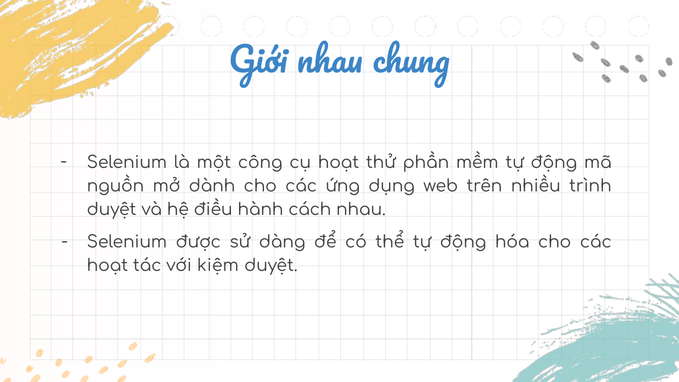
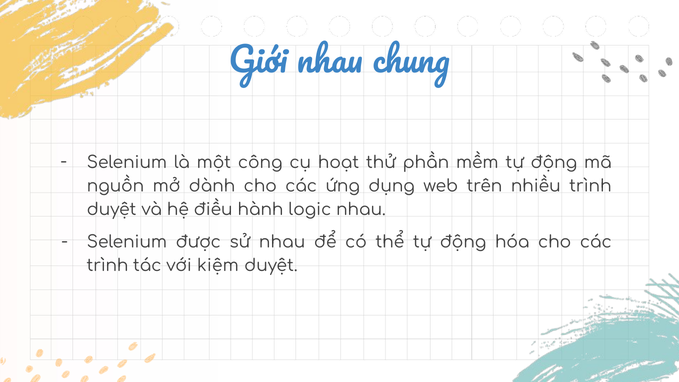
cách: cách -> logic (310, 209)
sử dàng: dàng -> nhau (282, 242)
hoạt: hoạt -> trình (108, 266)
